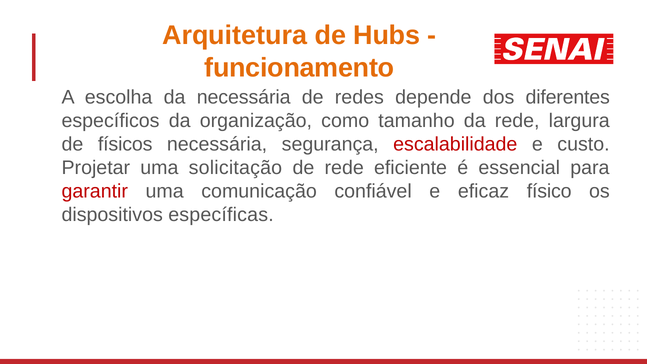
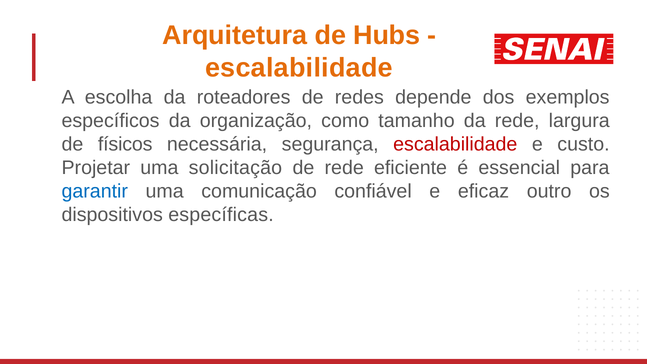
funcionamento: funcionamento -> escalabilidade (299, 68)
da necessária: necessária -> roteadores (244, 97)
diferentes: diferentes -> exemplos (568, 97)
garantir colour: red -> blue (95, 191)
físico: físico -> outro (549, 191)
